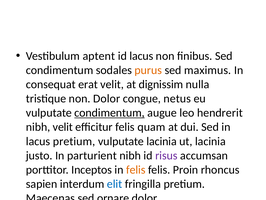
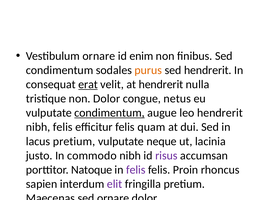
Vestibulum aptent: aptent -> ornare (99, 56)
id lacus: lacus -> enim (141, 56)
sed maximus: maximus -> hendrerit (208, 70)
erat underline: none -> present (88, 84)
at dignissim: dignissim -> hendrerit (161, 84)
nibh velit: velit -> felis (63, 127)
vulputate lacinia: lacinia -> neque (162, 141)
parturient: parturient -> commodo (92, 155)
Inceptos: Inceptos -> Natoque (92, 169)
felis colour: orange -> purple (136, 169)
elit colour: blue -> purple (115, 184)
